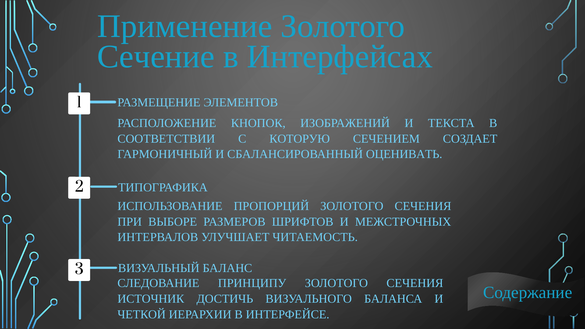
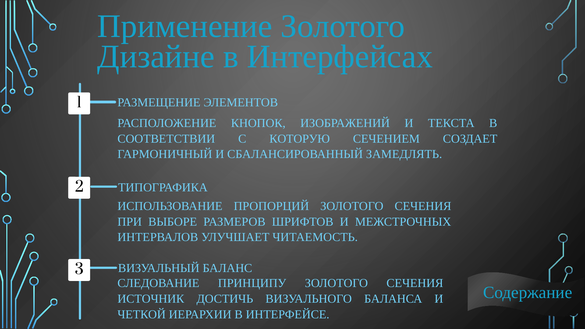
Сечение: Сечение -> Дизайне (156, 57)
ОЦЕНИВАТЬ: ОЦЕНИВАТЬ -> ЗАМЕДЛЯТЬ (404, 154)
